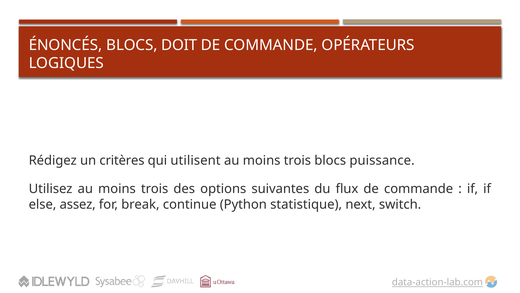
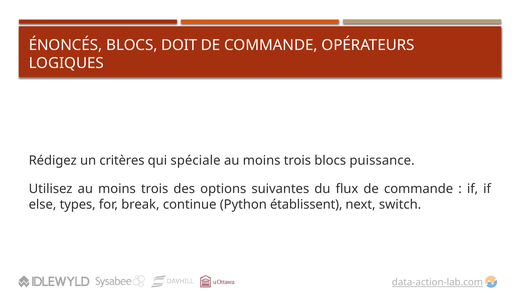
utilisent: utilisent -> spéciale (196, 160)
assez: assez -> types (78, 204)
statistique: statistique -> établissent (306, 204)
